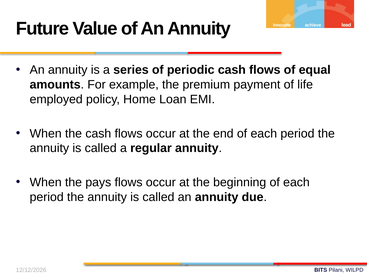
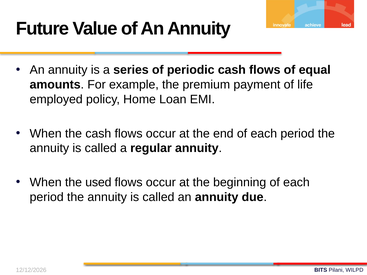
pays: pays -> used (98, 183)
